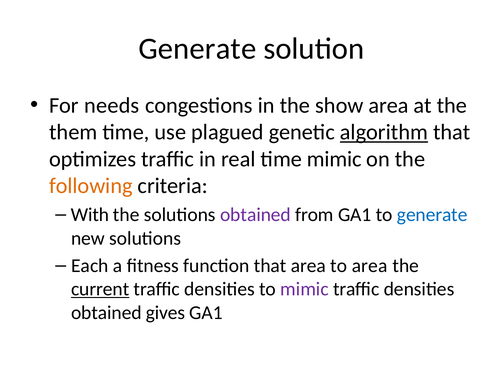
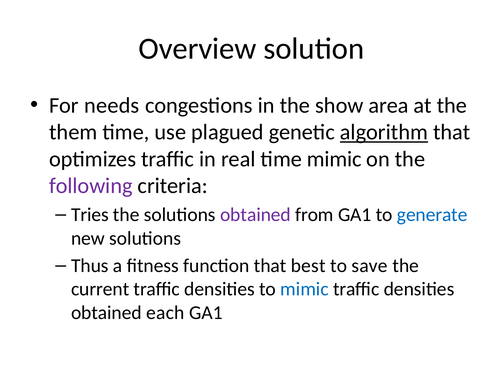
Generate: Generate -> Overview (197, 49)
following colour: orange -> purple (91, 186)
With: With -> Tries (90, 215)
Each: Each -> Thus (90, 266)
that area: area -> best (308, 266)
to area: area -> save (370, 266)
current underline: present -> none (100, 289)
mimic colour: purple -> blue (304, 289)
gives: gives -> each (165, 313)
